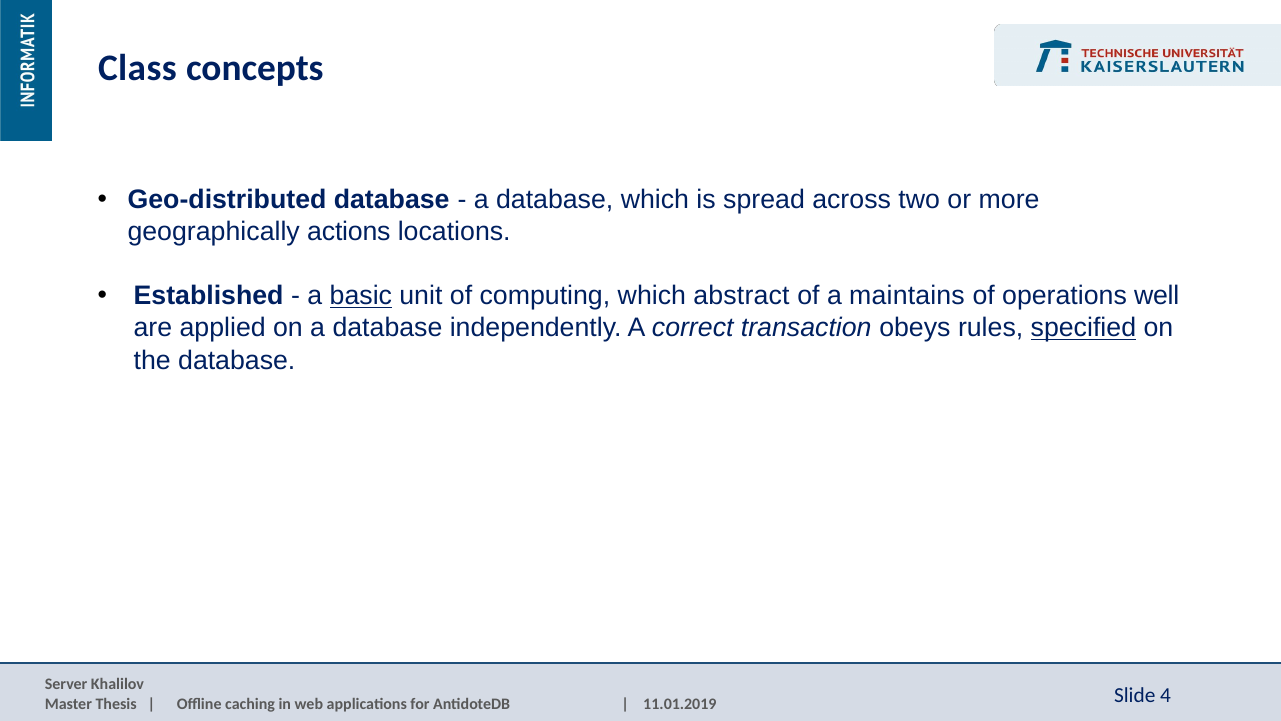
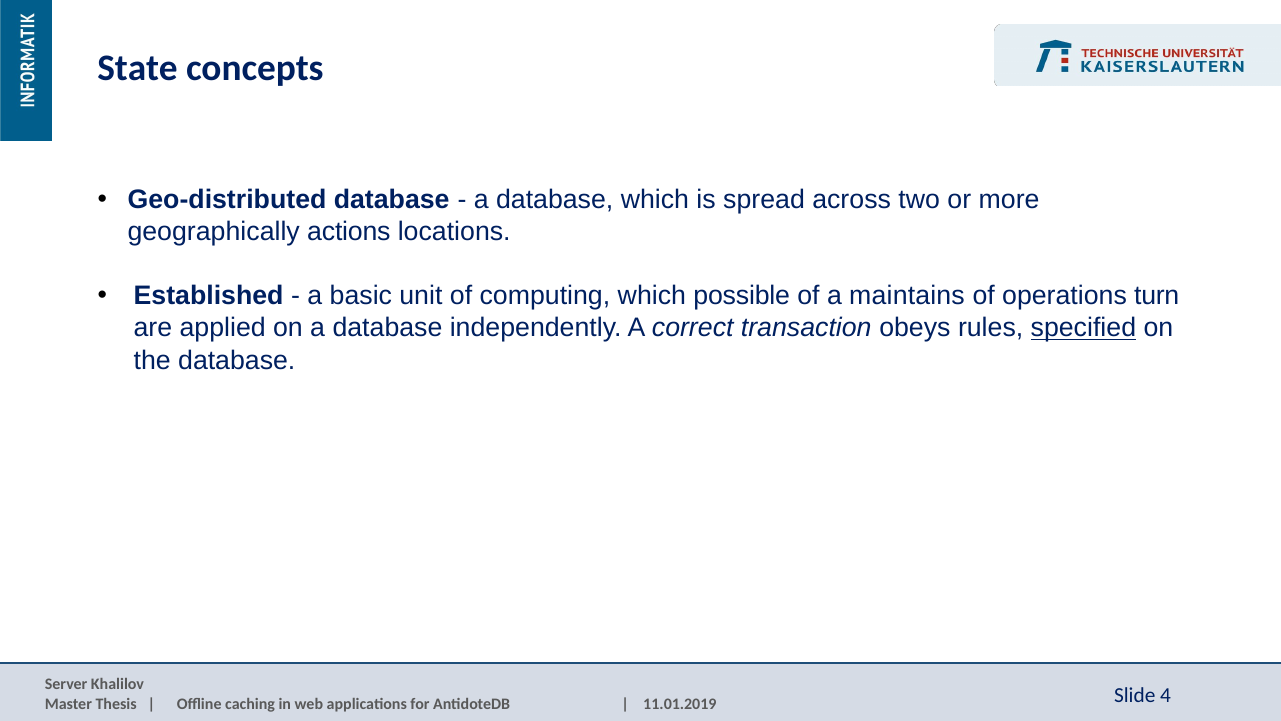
Class: Class -> State (138, 68)
basic underline: present -> none (361, 296)
abstract: abstract -> possible (742, 296)
well: well -> turn (1157, 296)
